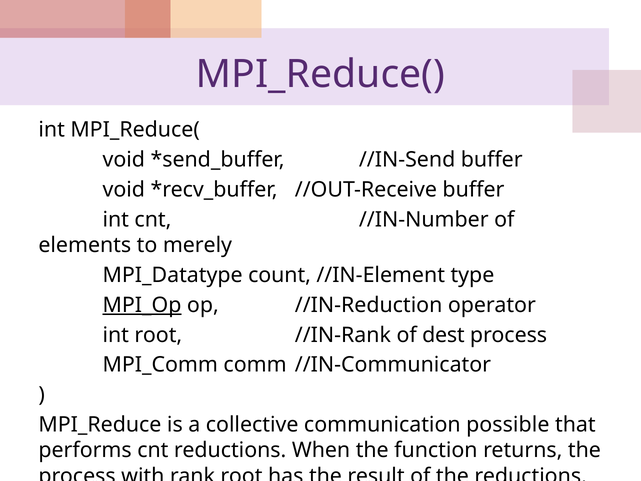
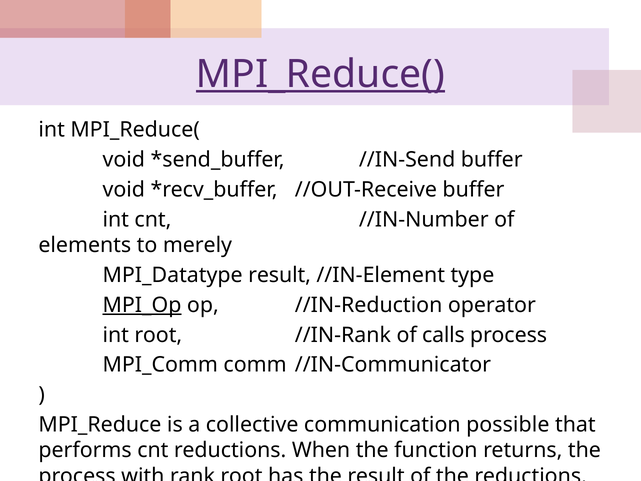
MPI_Reduce( underline: none -> present (320, 74)
MPI_Datatype count: count -> result (280, 275)
dest: dest -> calls (443, 335)
